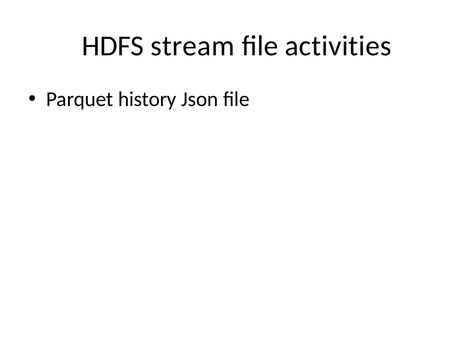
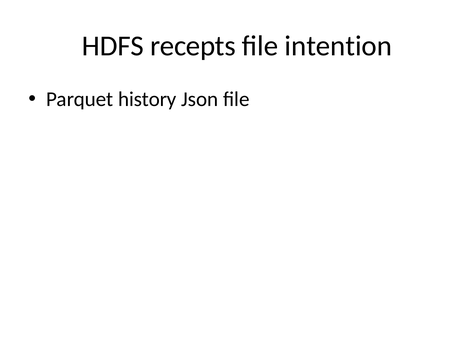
stream: stream -> recepts (193, 46)
activities: activities -> intention (338, 46)
